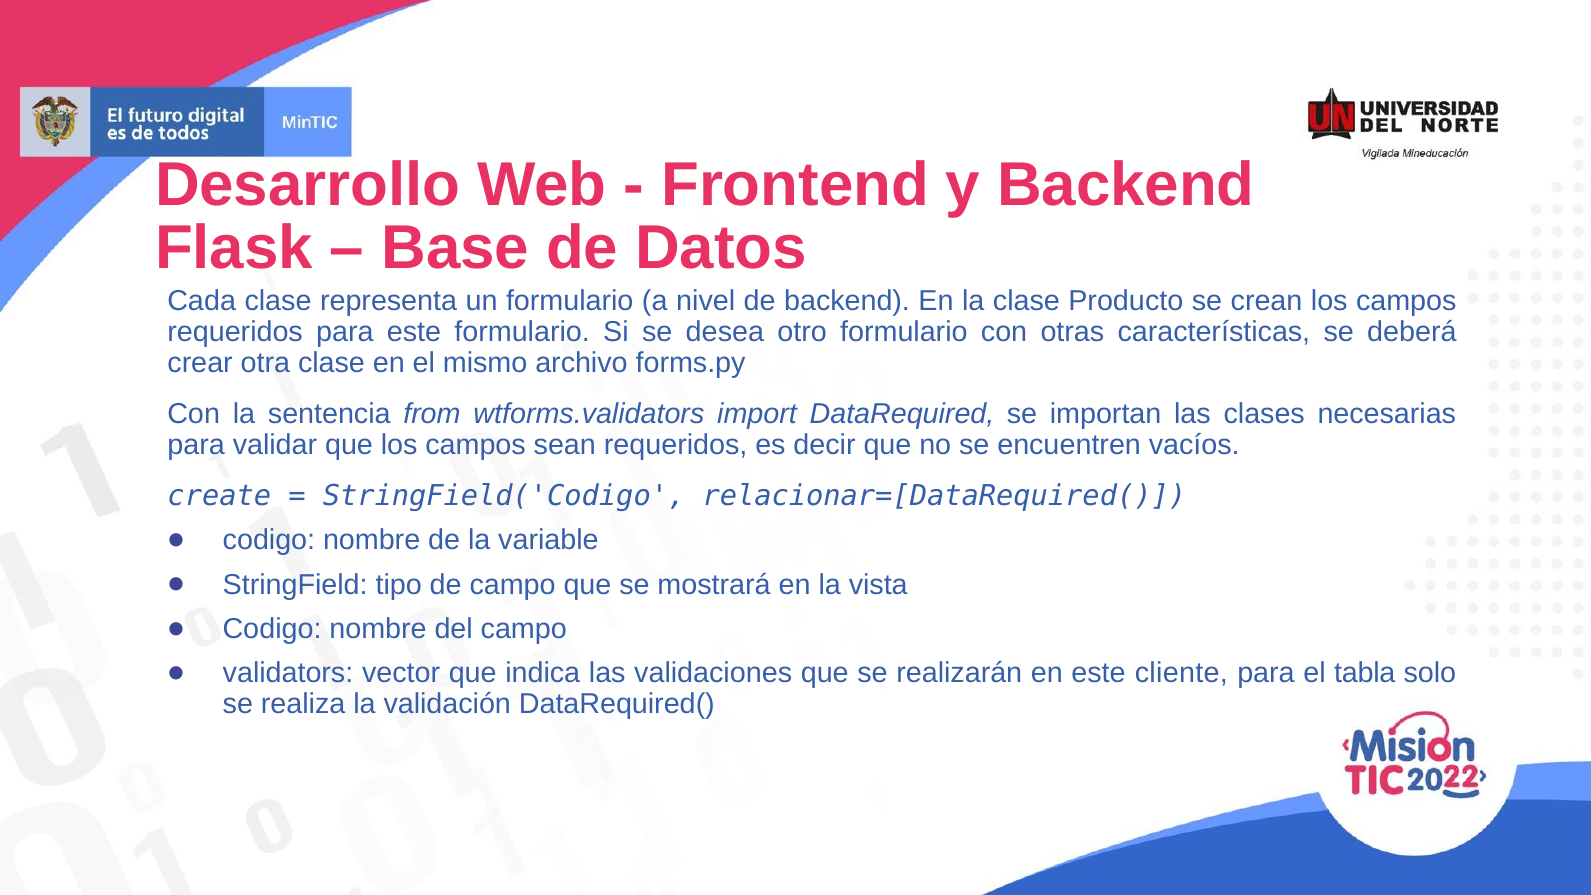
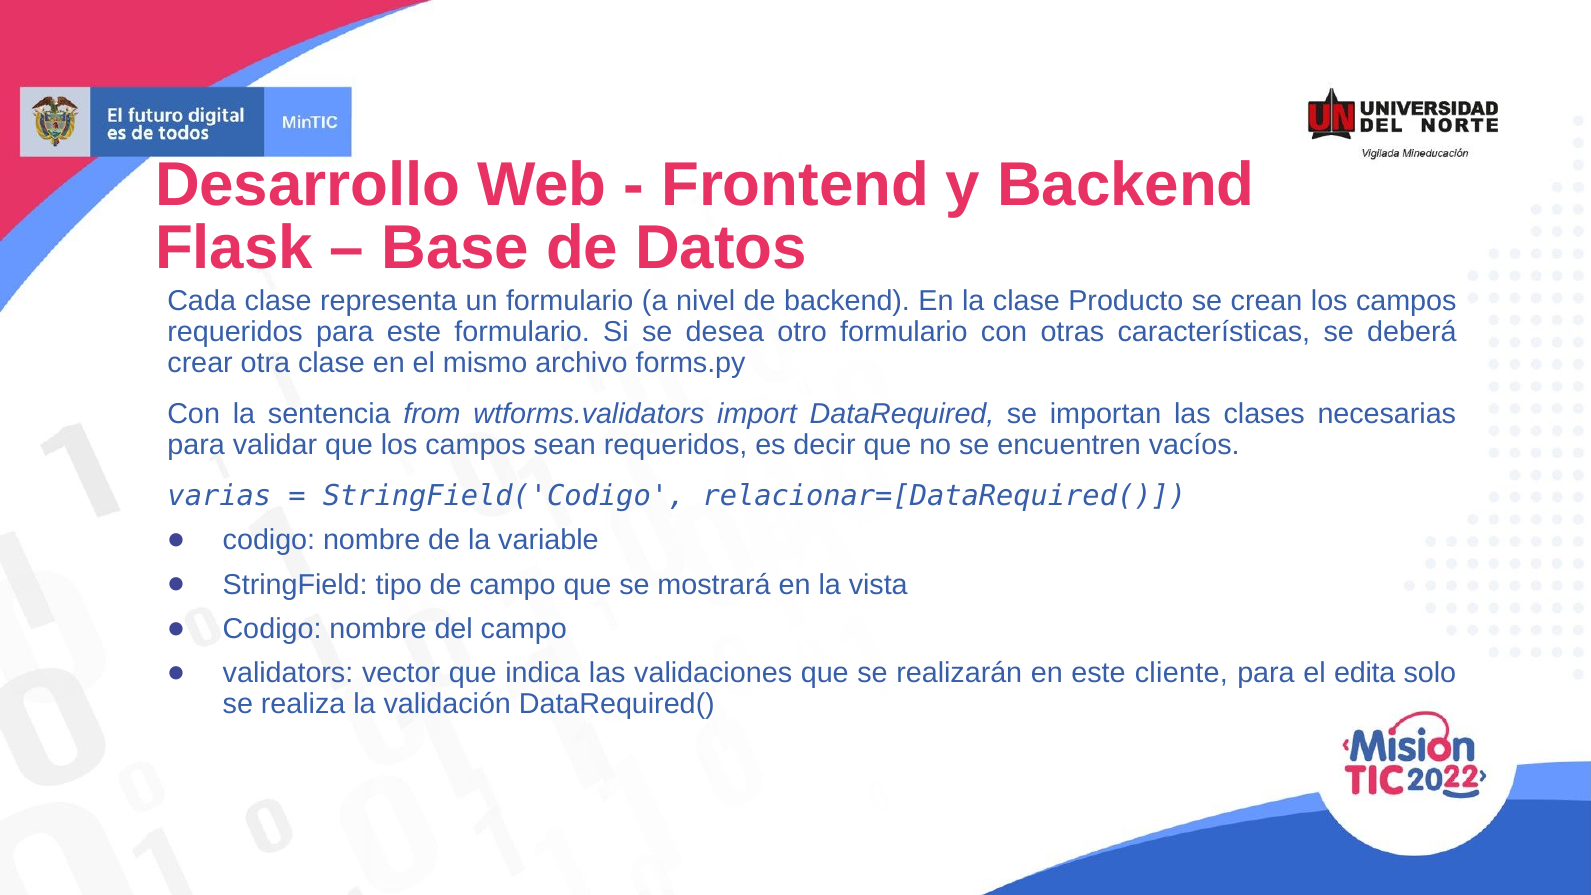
create: create -> varias (219, 496)
tabla: tabla -> edita (1365, 673)
